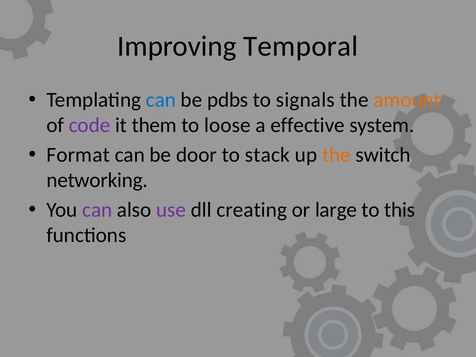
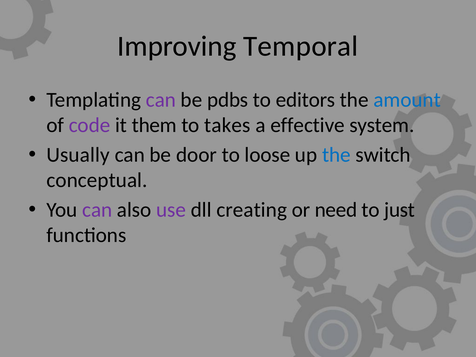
can colour: blue -> purple (161, 100)
signals: signals -> editors (306, 100)
amount colour: orange -> blue (407, 100)
loose: loose -> takes (227, 125)
Format: Format -> Usually (78, 155)
stack: stack -> loose (267, 155)
the colour: orange -> blue (336, 155)
networking: networking -> conceptual (97, 180)
large: large -> need (336, 210)
this: this -> just (400, 210)
